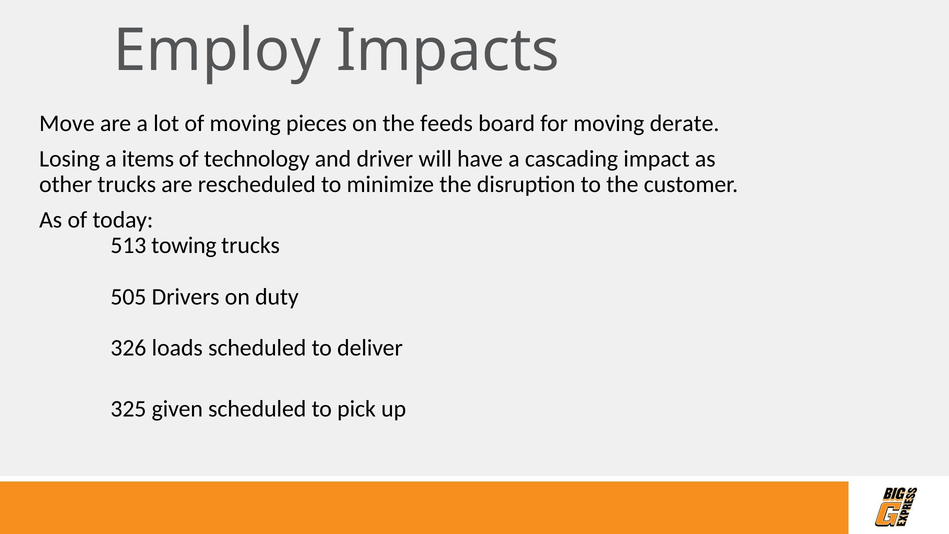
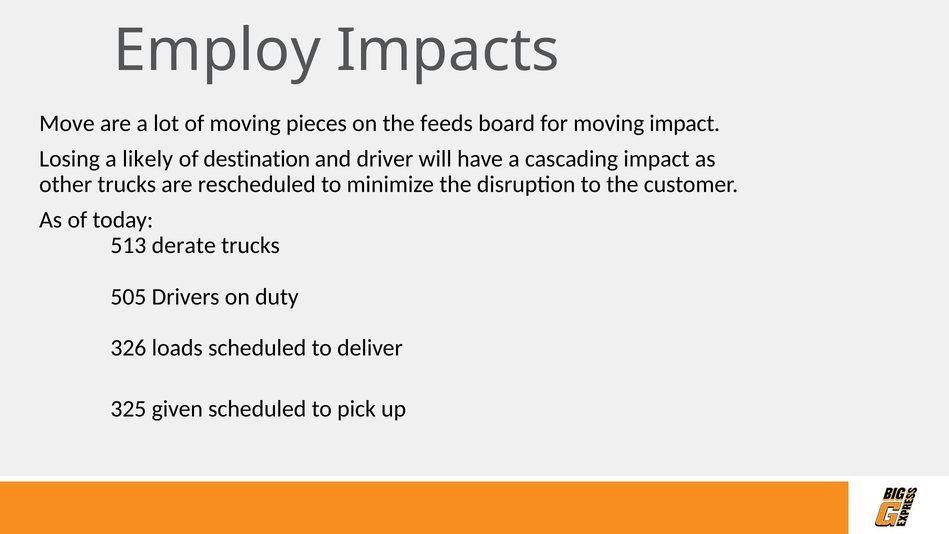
moving derate: derate -> impact (685, 123)
items: items -> likely (148, 159)
technology: technology -> destination (257, 159)
towing: towing -> derate (184, 245)
